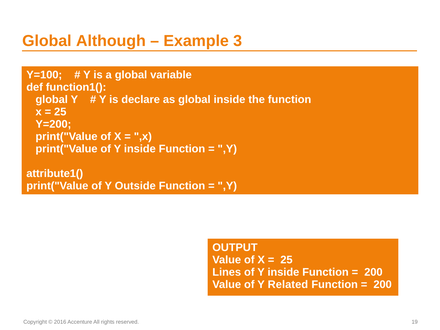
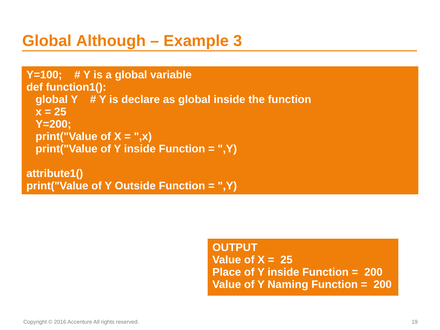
Lines: Lines -> Place (227, 272)
Related: Related -> Naming (288, 284)
